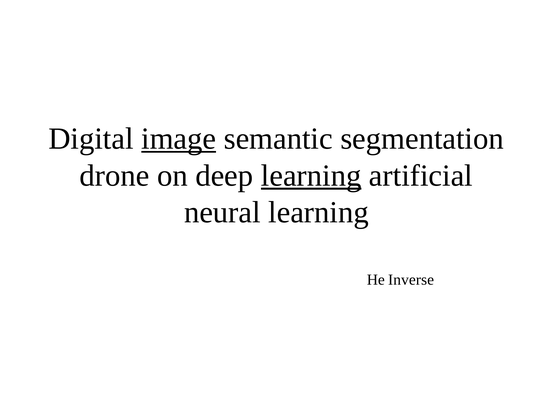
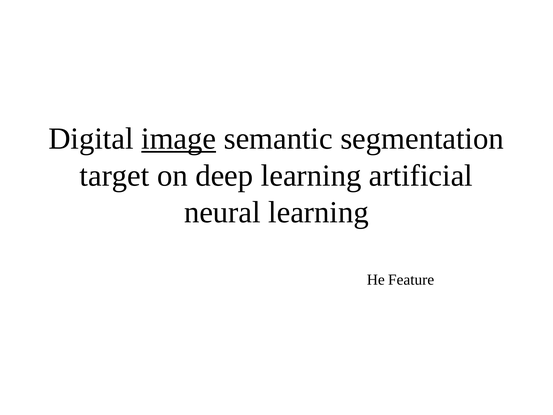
drone: drone -> target (115, 175)
learning underline: present -> none (311, 175)
Inverse: Inverse -> Feature (411, 279)
